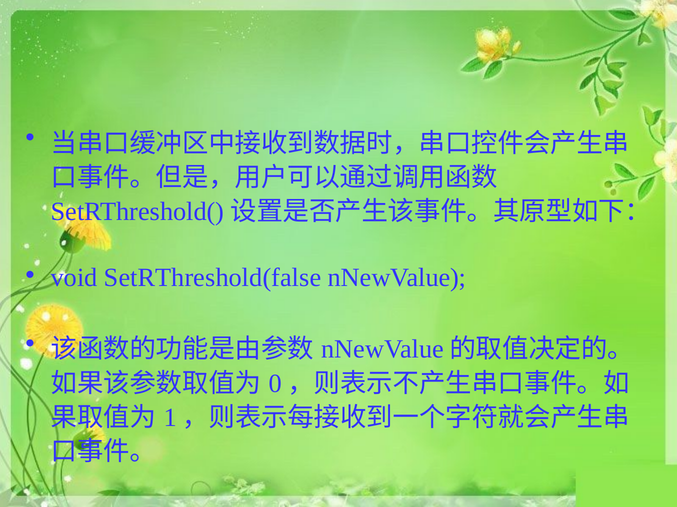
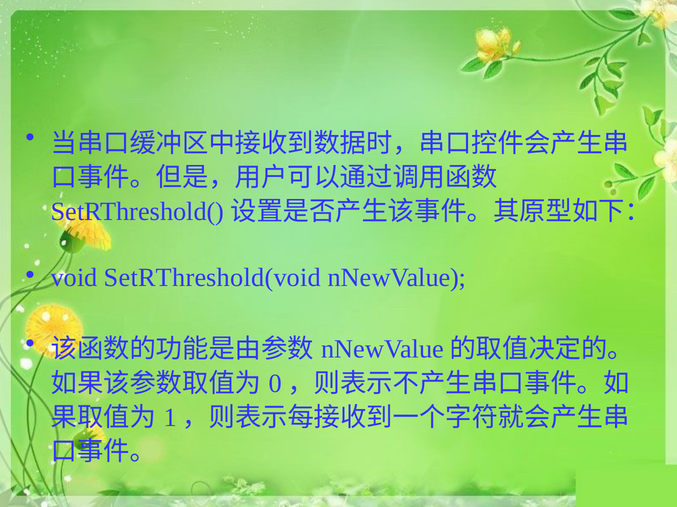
SetRThreshold(false: SetRThreshold(false -> SetRThreshold(void (213, 278)
